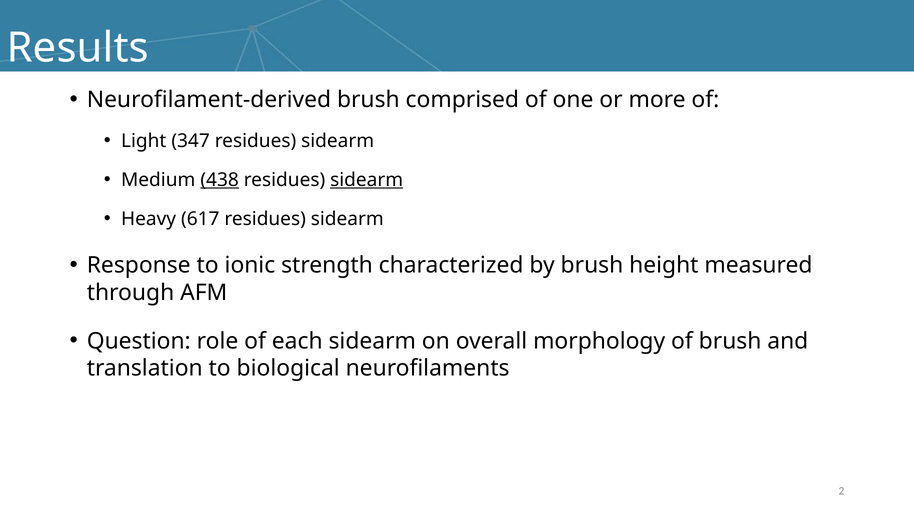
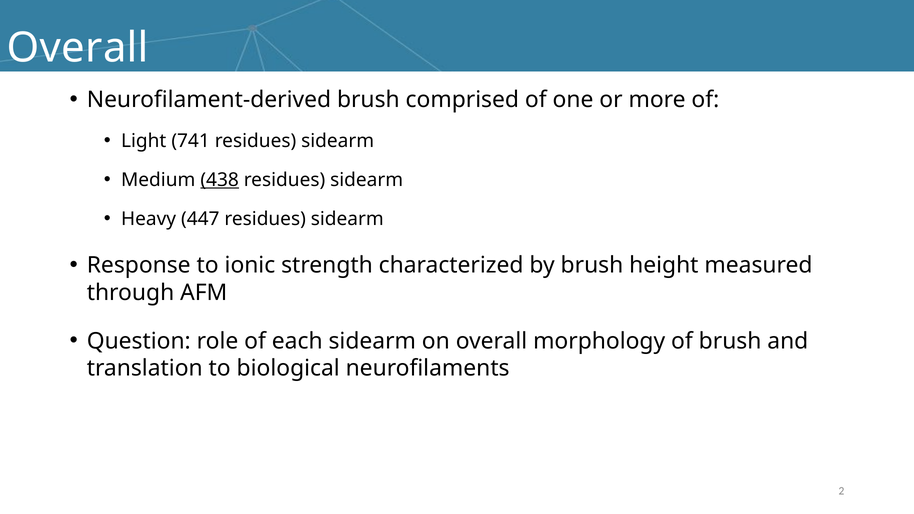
Results: Results -> Overall (78, 48)
347: 347 -> 741 (191, 141)
sidearm underline: present -> none (367, 180)
617: 617 -> 447 (200, 219)
